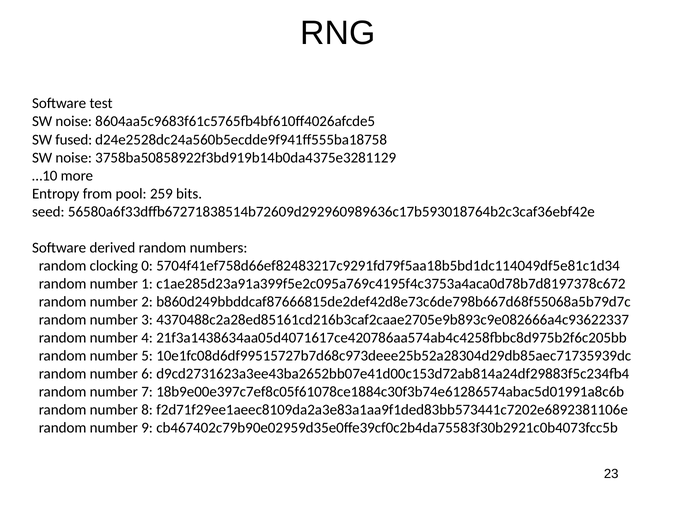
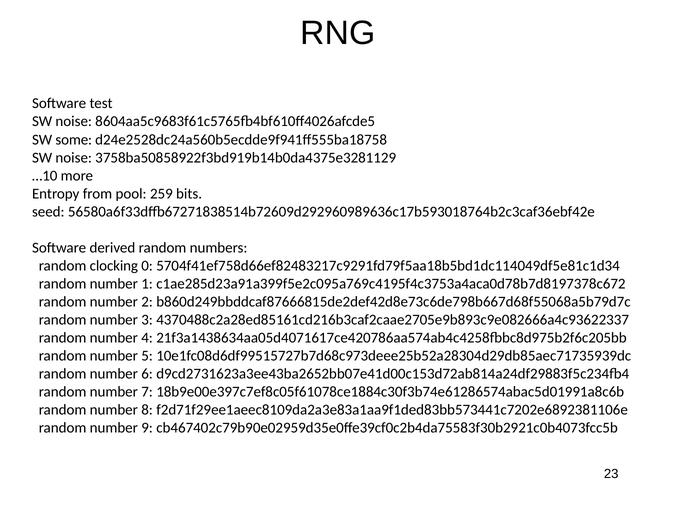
fused: fused -> some (74, 140)
